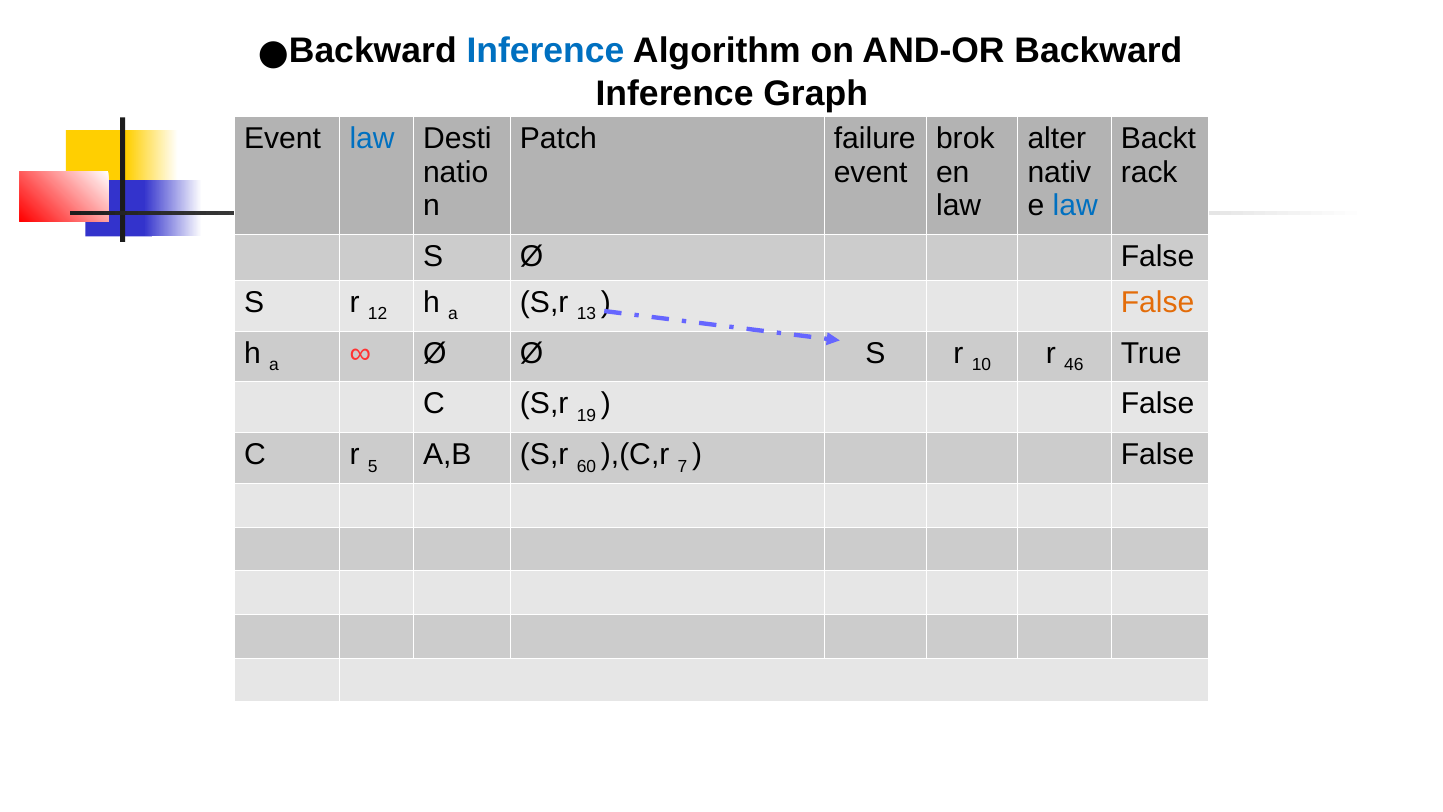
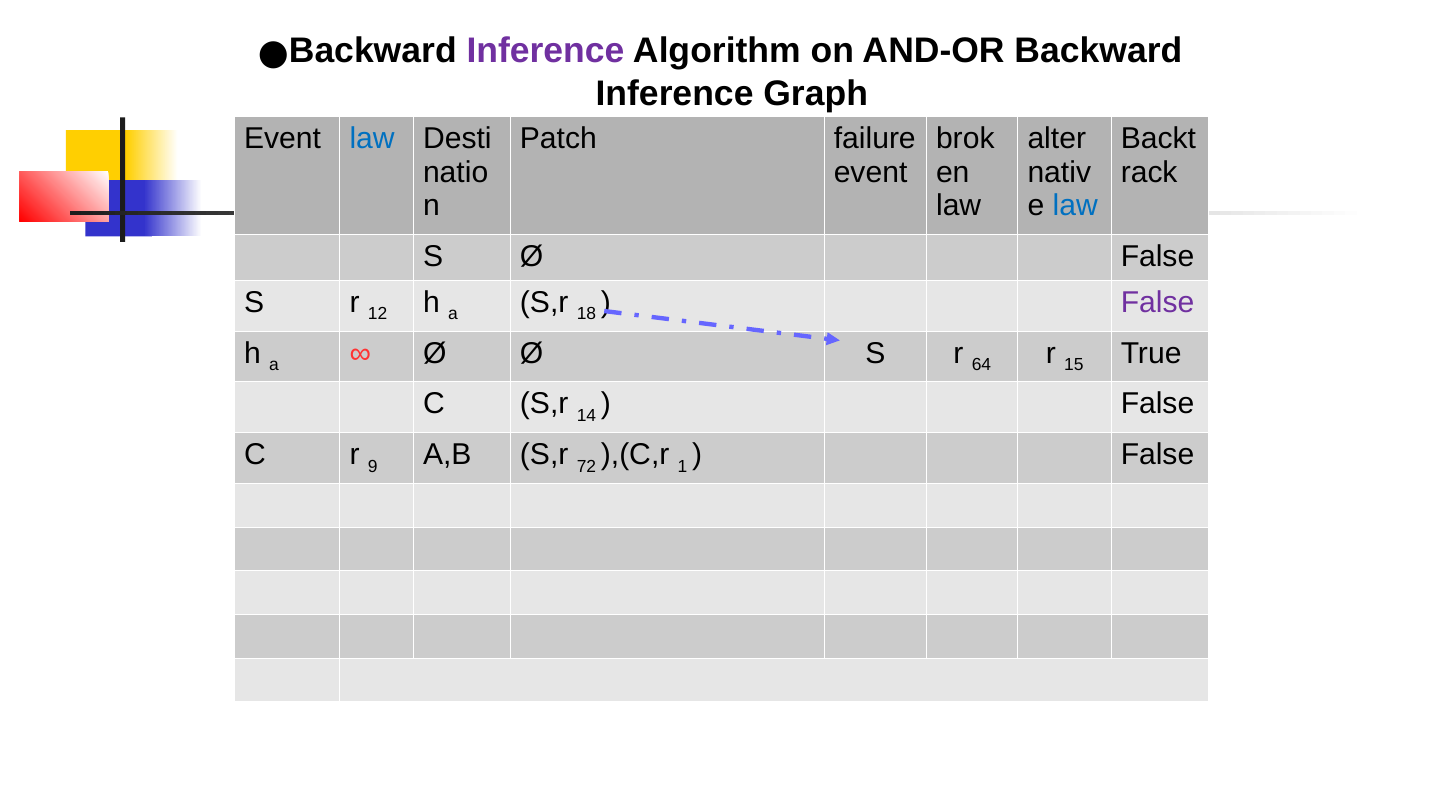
Inference colour: blue -> purple (545, 51)
13: 13 -> 18 (586, 314)
False colour: orange -> purple (1158, 302)
10: 10 -> 64 (981, 365)
46: 46 -> 15 (1074, 365)
19: 19 -> 14 (586, 416)
5: 5 -> 9 (373, 466)
60: 60 -> 72 (586, 466)
7: 7 -> 1 (683, 466)
